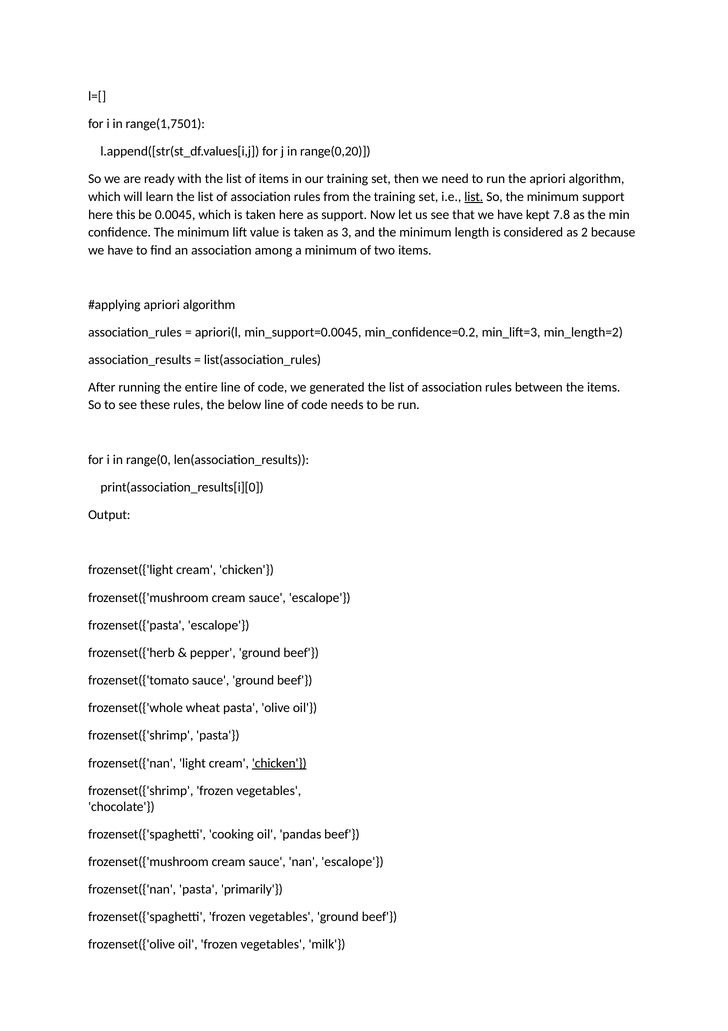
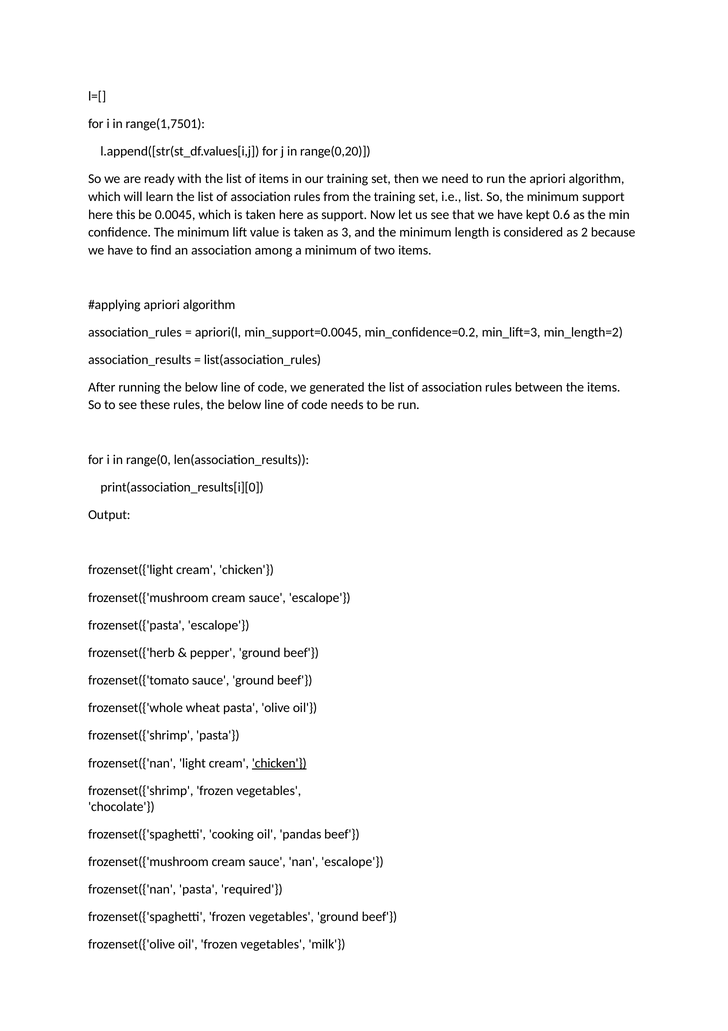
list underline: present -> none (474, 197)
7.8: 7.8 -> 0.6 (561, 214)
running the entire: entire -> below (201, 387)
primarily: primarily -> required (252, 889)
